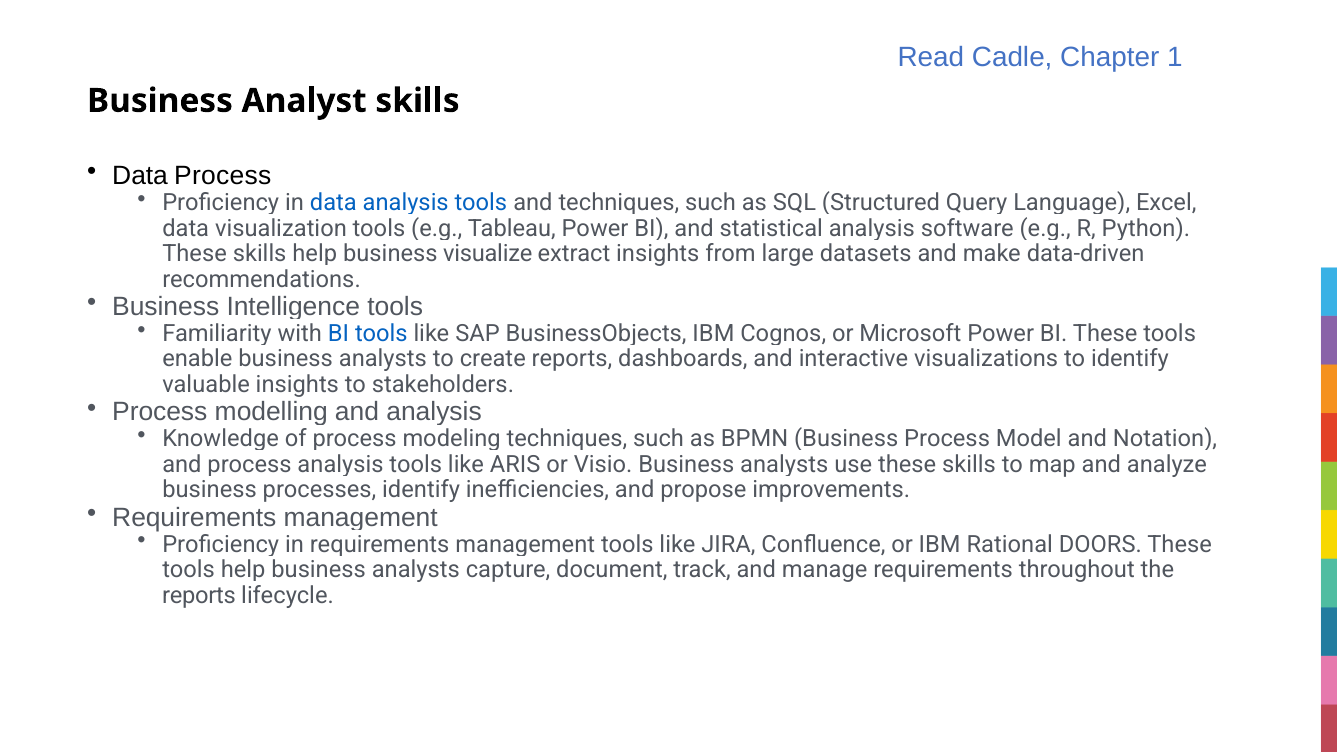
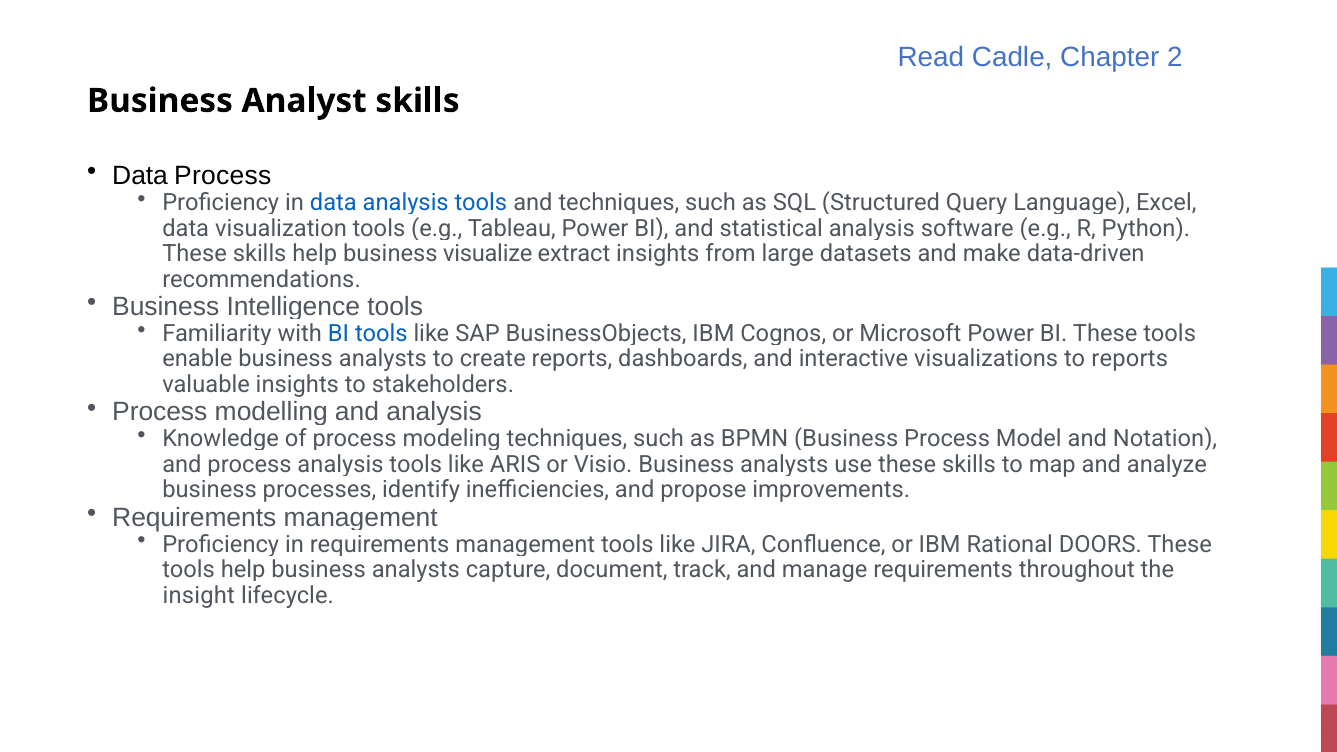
1: 1 -> 2 (1175, 57)
to identify: identify -> reports (1130, 359)
reports: reports -> insight (199, 595)
